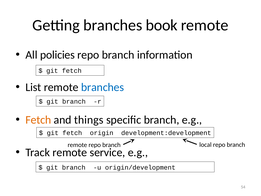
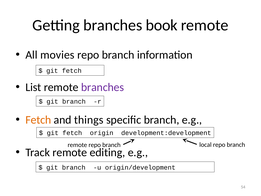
policies: policies -> movies (57, 55)
branches colour: blue -> purple (103, 87)
service: service -> editing (107, 152)
